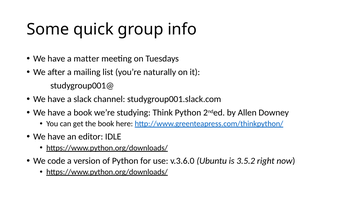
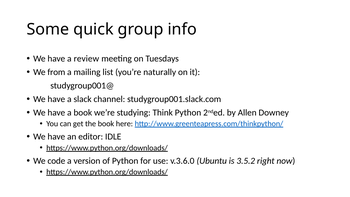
matter: matter -> review (86, 59)
after: after -> from (56, 72)
